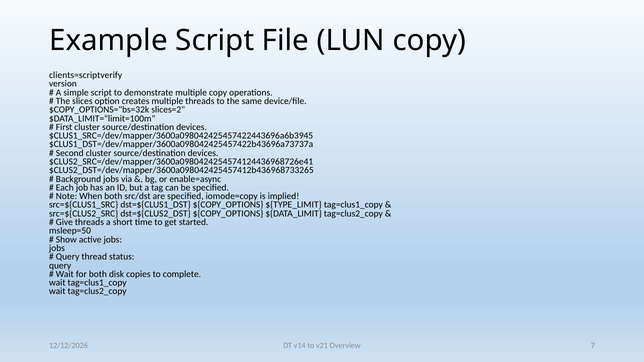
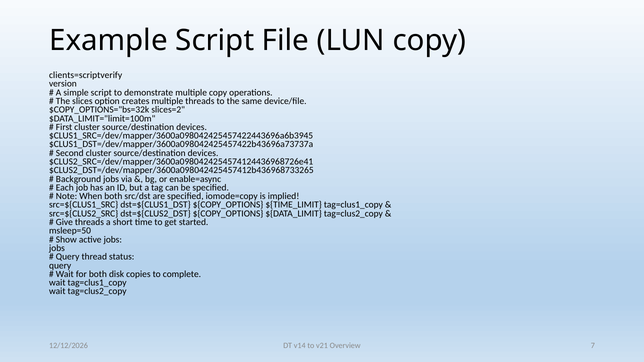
${TYPE_LIMIT: ${TYPE_LIMIT -> ${TIME_LIMIT (294, 205)
